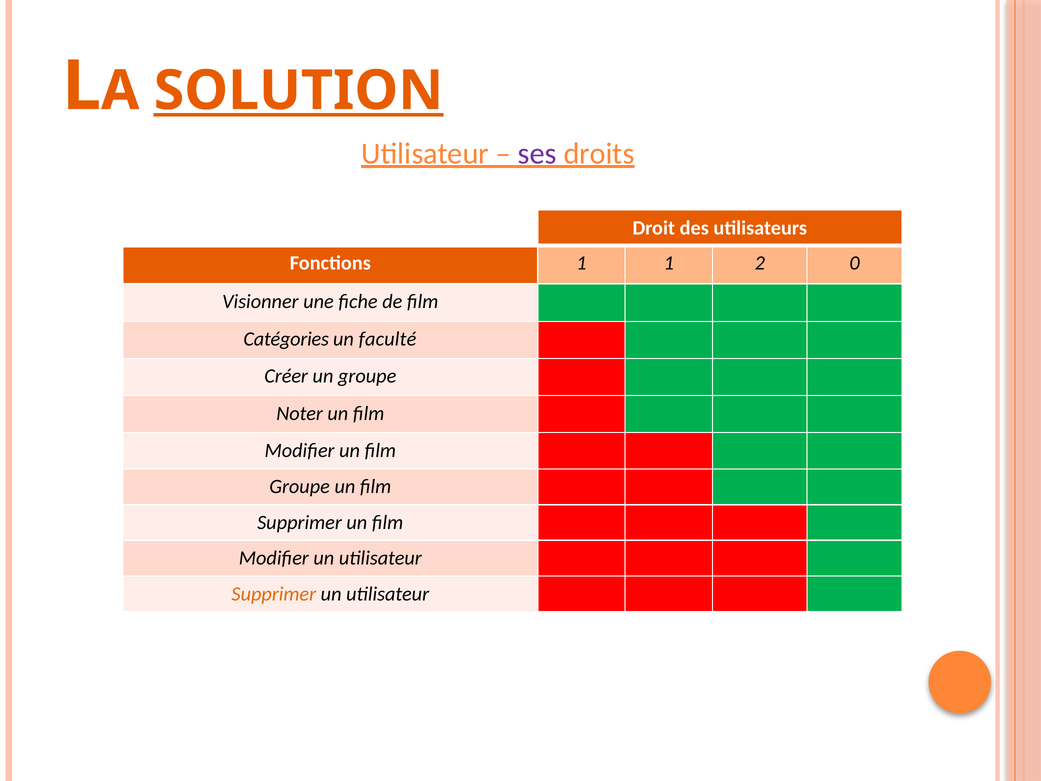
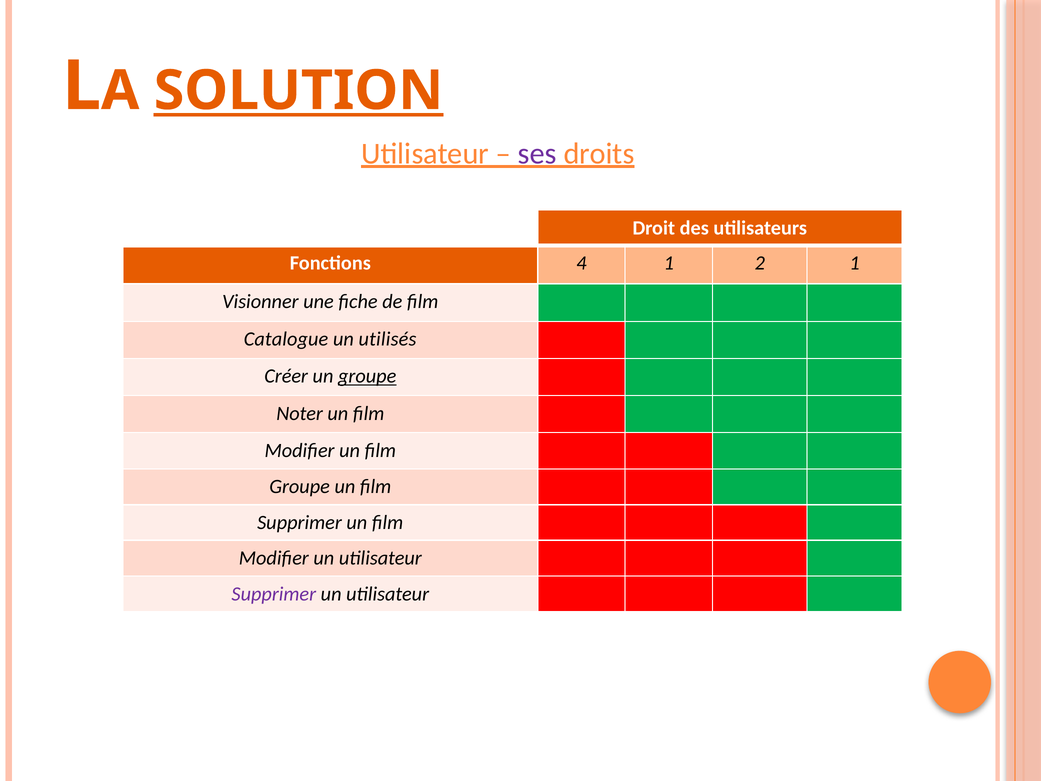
Fonctions 1: 1 -> 4 (581, 263)
2 0: 0 -> 1 (855, 263)
Catégories: Catégories -> Catalogue (286, 339)
faculté: faculté -> utilisés (387, 339)
groupe underline: none -> present (367, 376)
Supprimer colour: orange -> purple (274, 594)
